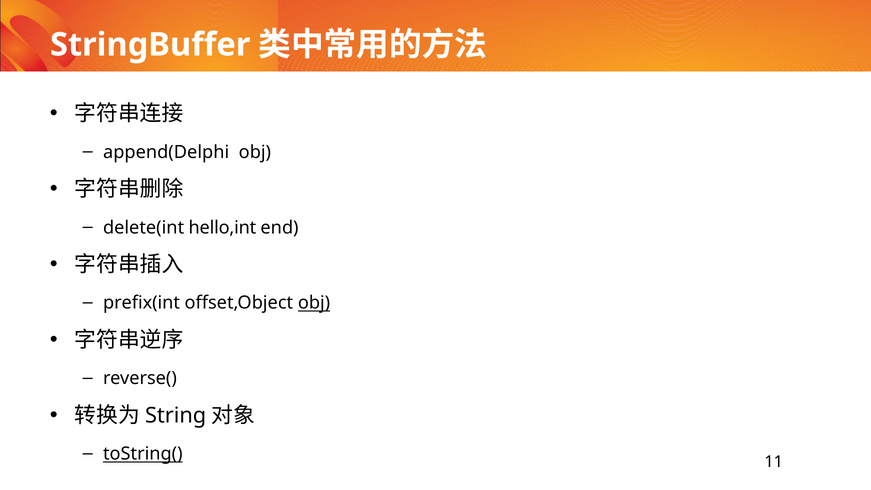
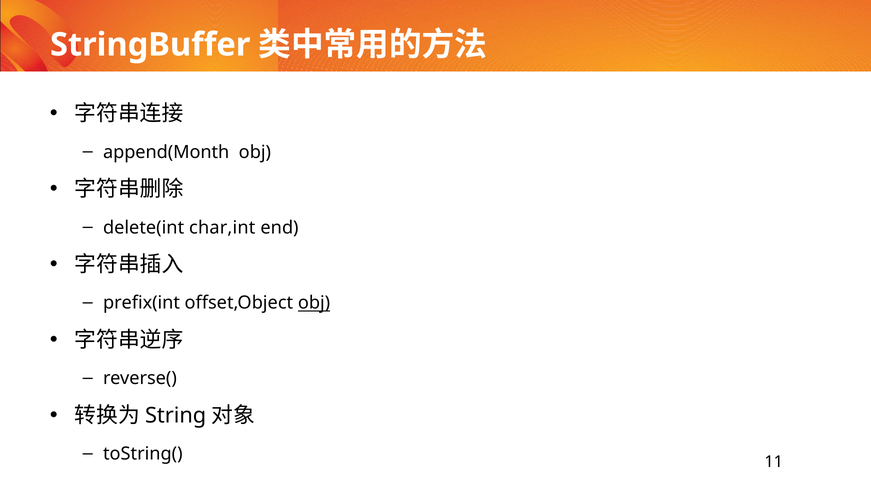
append(Delphi: append(Delphi -> append(Month (166, 152)
hello,int: hello,int -> char,int (222, 227)
toString( underline: present -> none (143, 454)
